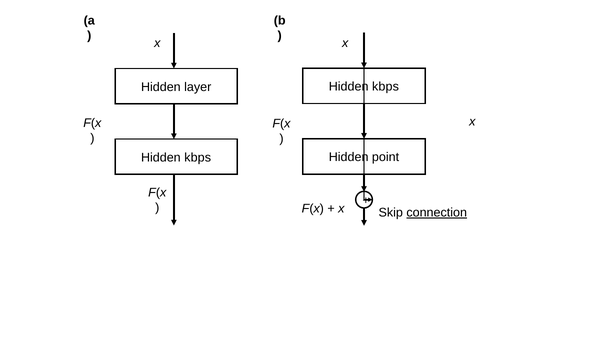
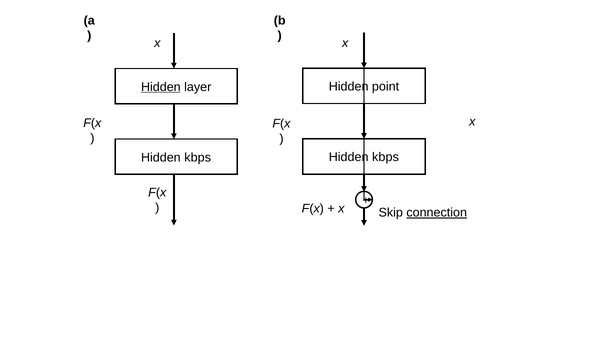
kbps: kbps -> point (386, 87)
Hidden underline: none -> present (161, 87)
point: point -> kbps (385, 157)
